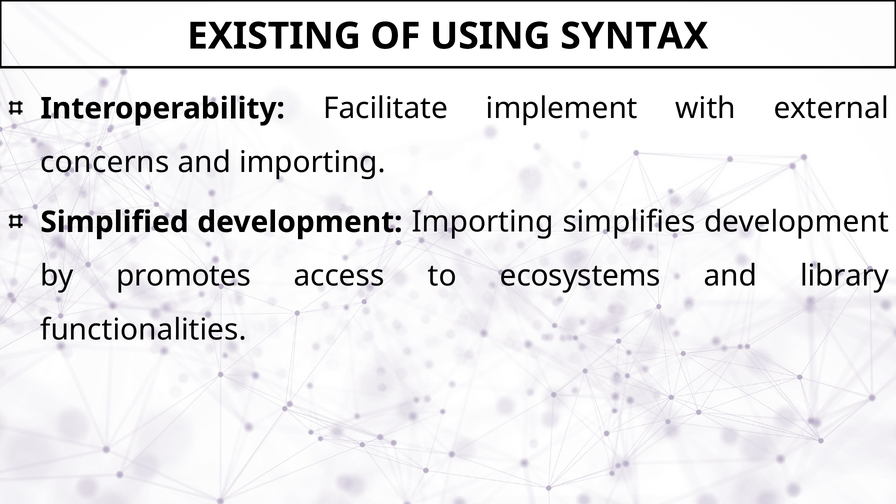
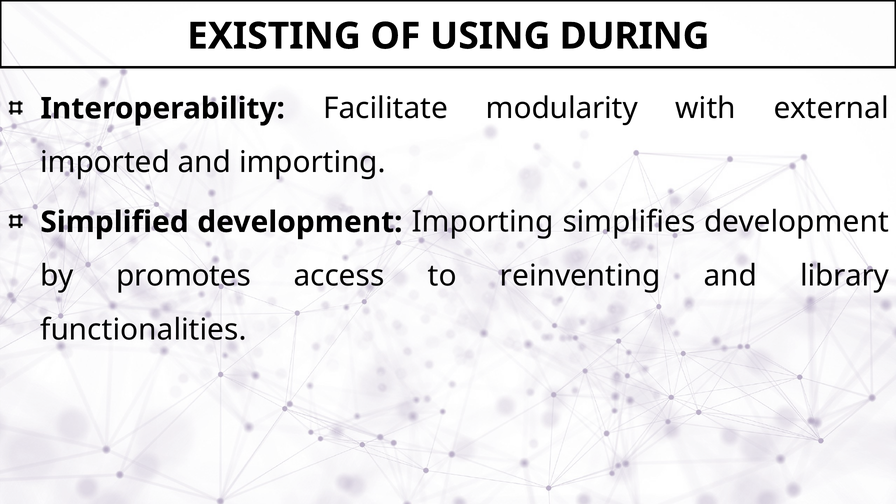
SYNTAX: SYNTAX -> DURING (635, 36)
implement: implement -> modularity (562, 109)
concerns: concerns -> imported (105, 162)
ecosystems: ecosystems -> reinventing (580, 276)
